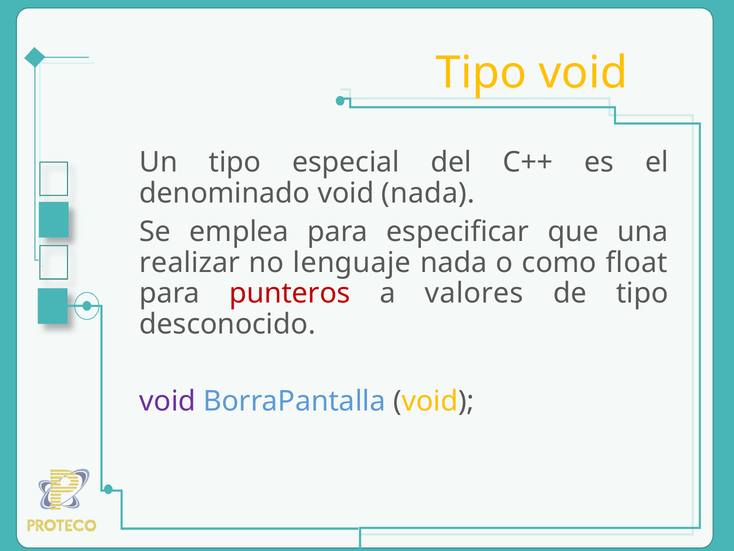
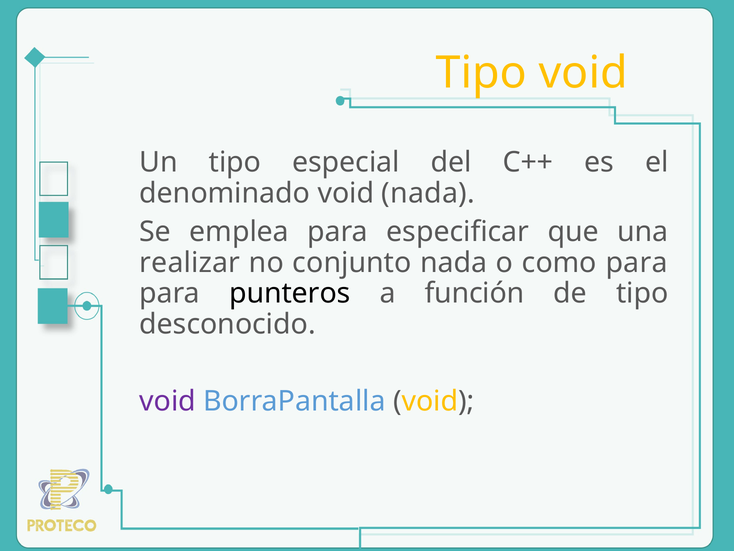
lenguaje: lenguaje -> conjunto (352, 262)
como float: float -> para (637, 262)
punteros colour: red -> black (290, 293)
valores: valores -> función (474, 293)
